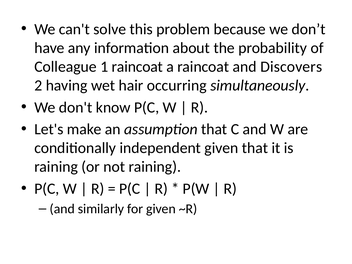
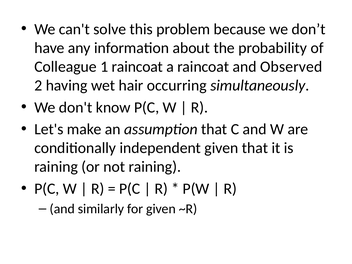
Discovers: Discovers -> Observed (291, 67)
